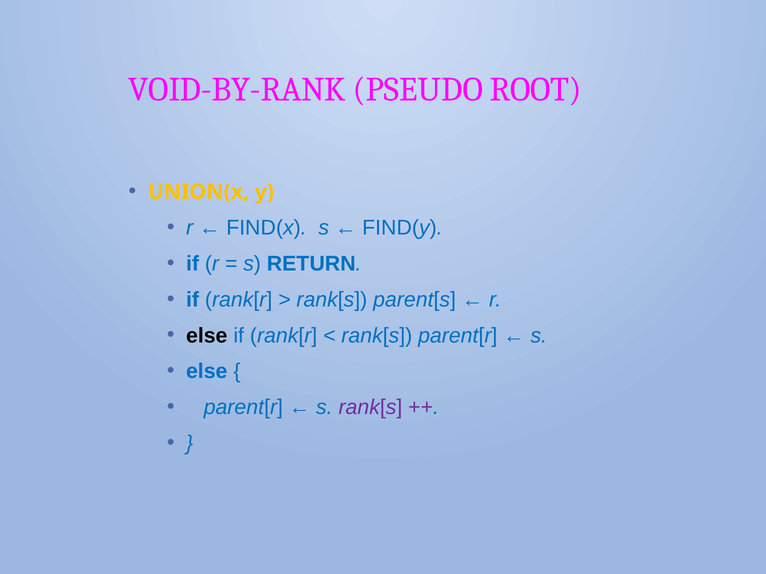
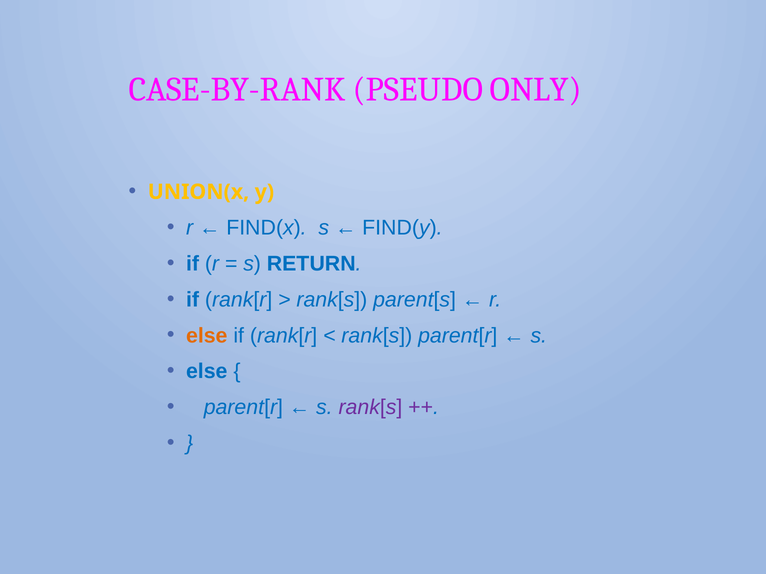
VOID-BY-RANK: VOID-BY-RANK -> CASE-BY-RANK (237, 89)
ROOT: ROOT -> ONLY (536, 89)
else colour: black -> orange (207, 336)
